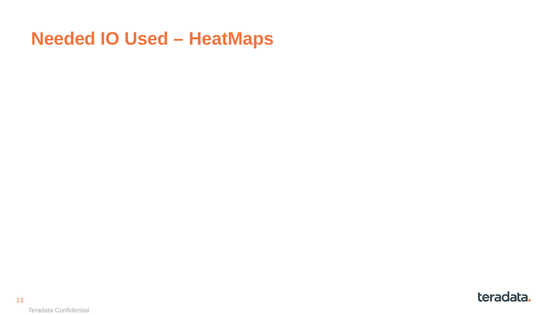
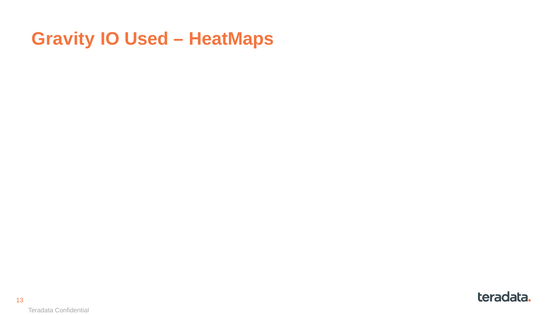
Needed: Needed -> Gravity (63, 39)
